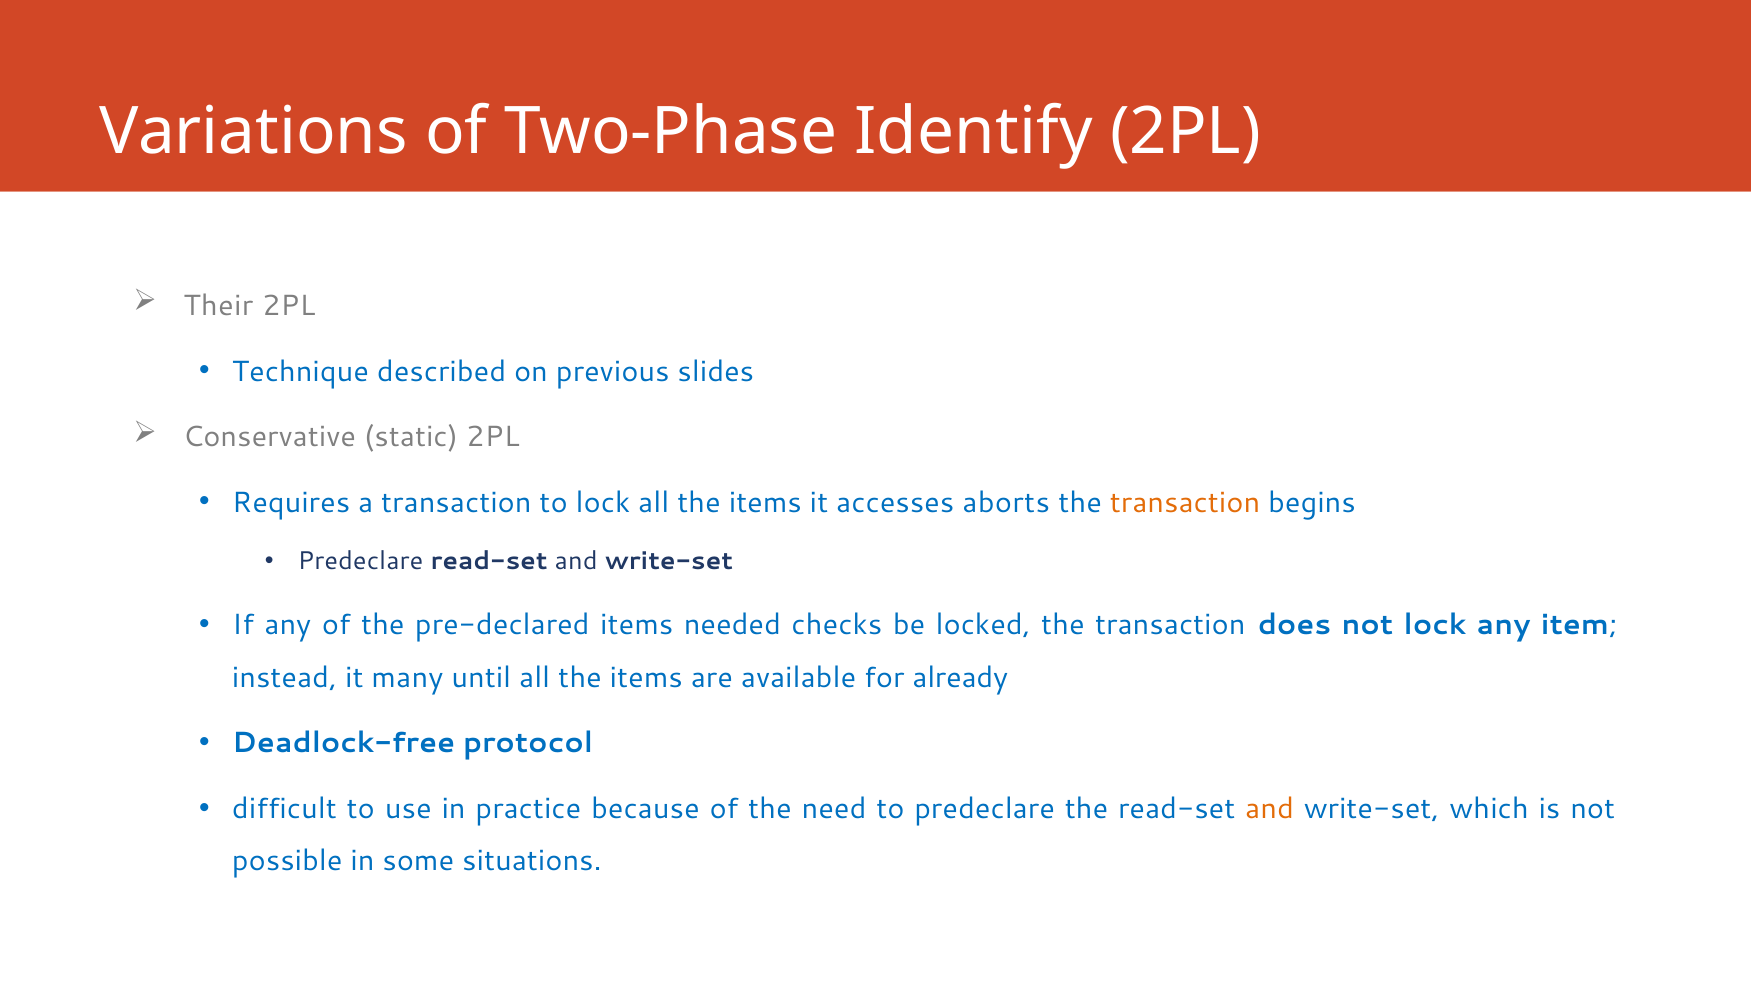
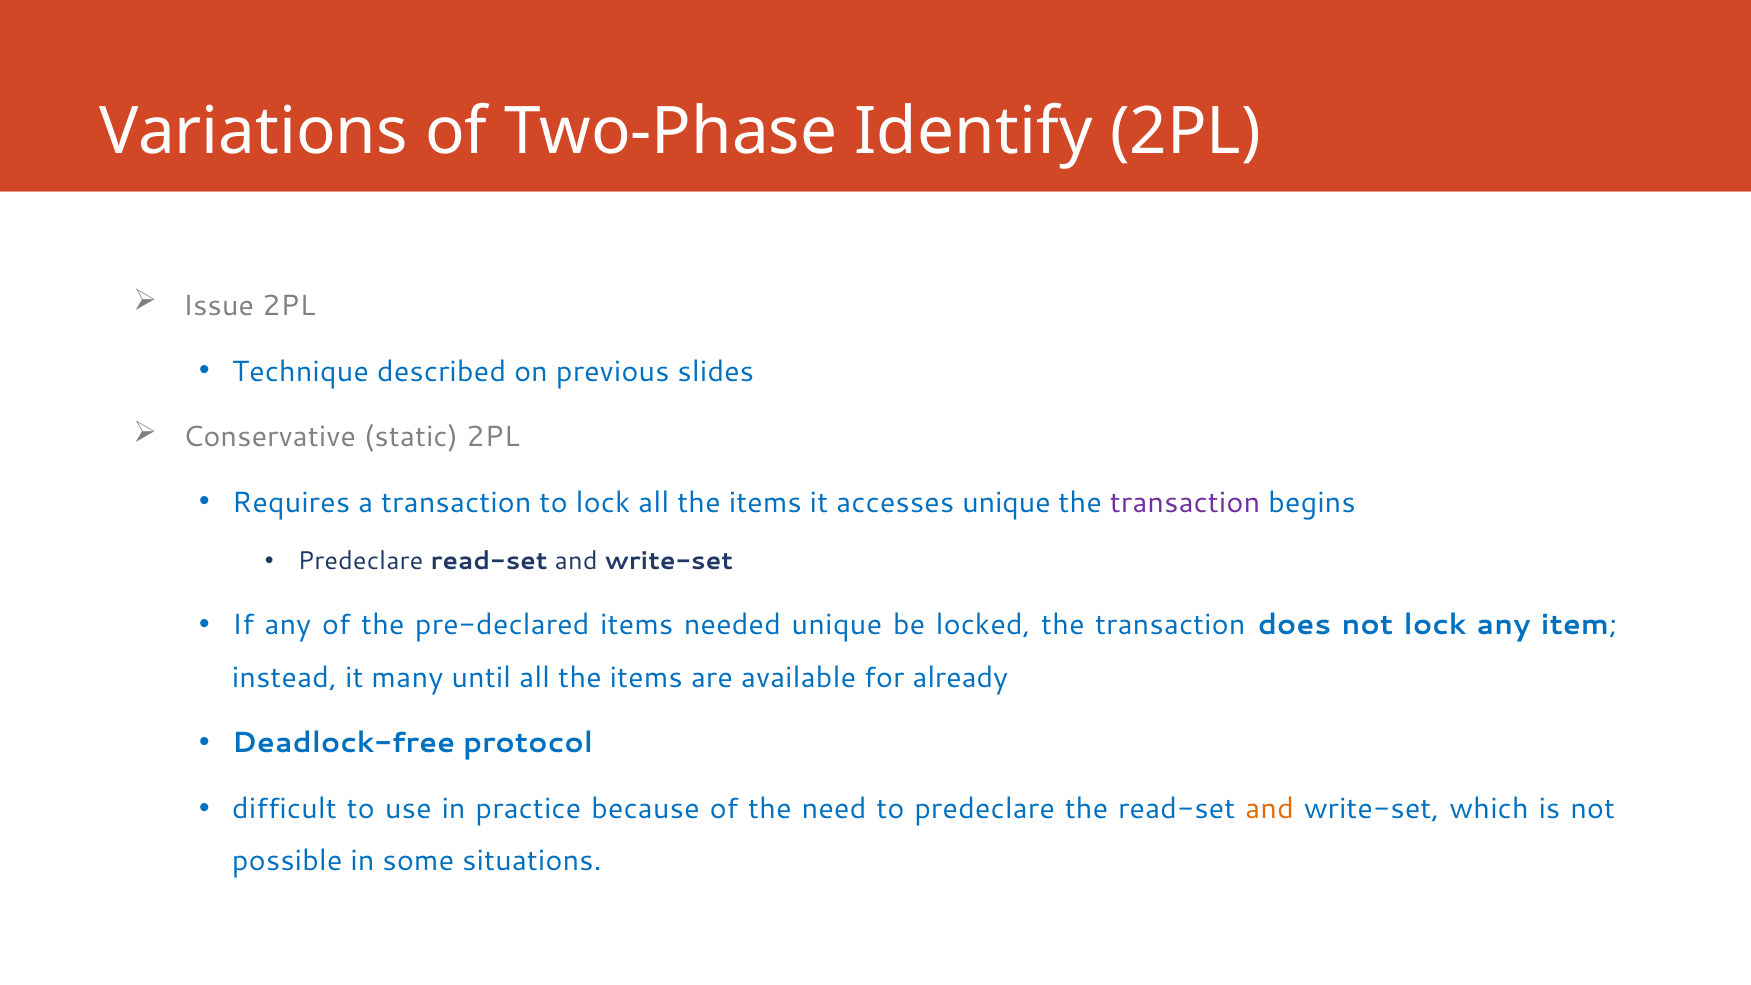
Their: Their -> Issue (218, 306)
accesses aborts: aborts -> unique (1006, 503)
transaction colour: orange -> purple (1185, 503)
needed checks: checks -> unique (837, 625)
